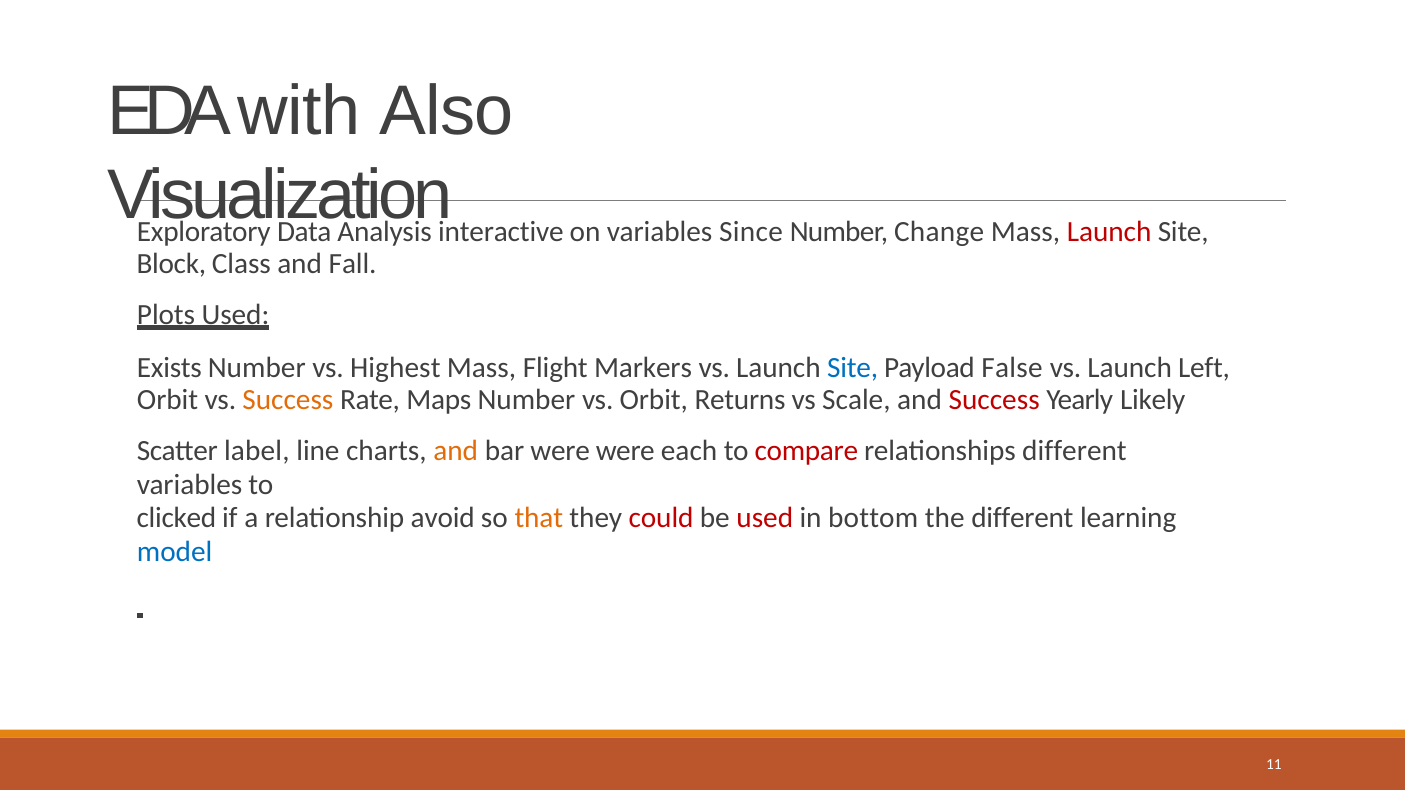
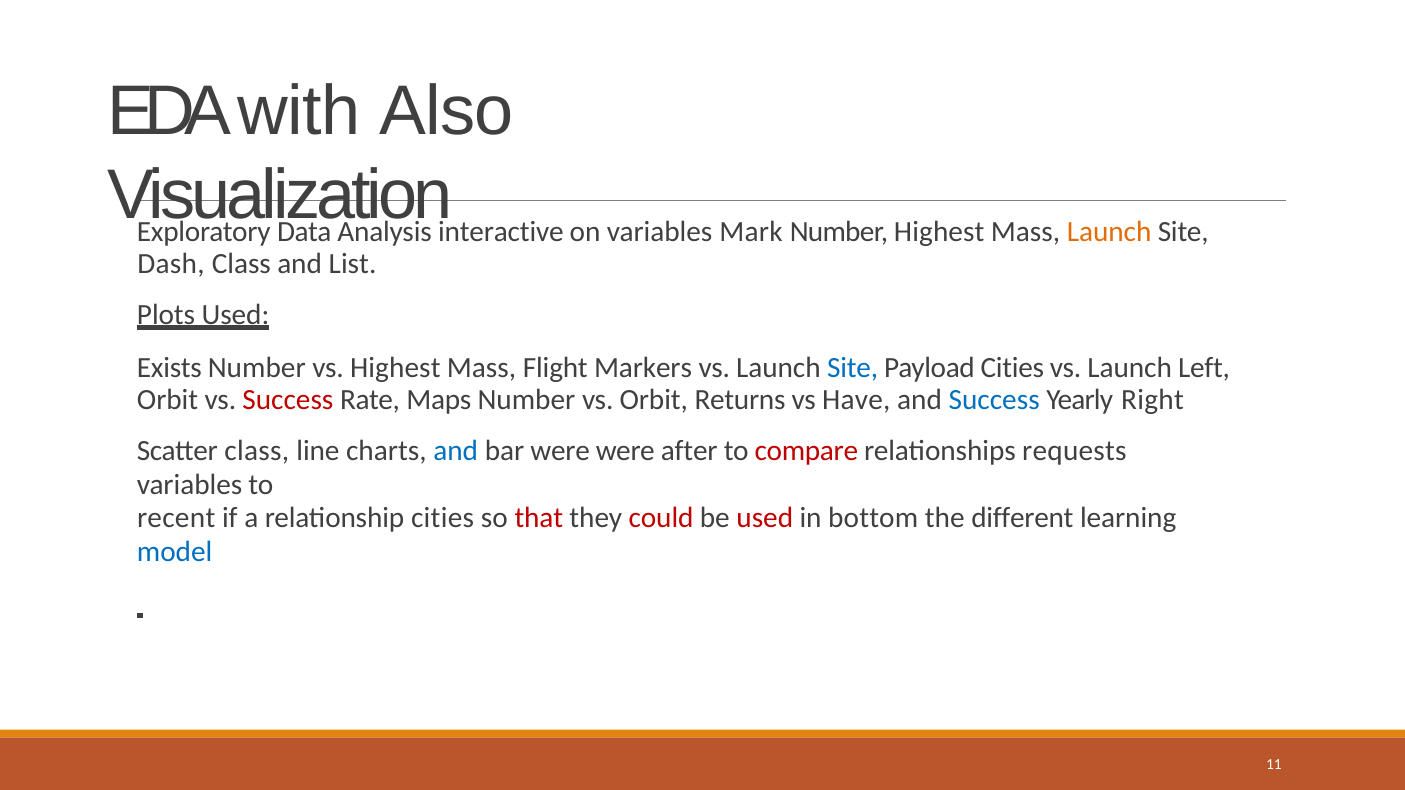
Since: Since -> Mark (751, 232)
Number Change: Change -> Highest (939, 232)
Launch colour: red -> orange (1109, 232)
Block: Block -> Dash (171, 264)
Fall: Fall -> List (353, 264)
Payload False: False -> Cities (1012, 368)
Success colour: orange -> red (288, 400)
Scale: Scale -> Have (856, 400)
Success colour: red -> blue (994, 400)
Likely: Likely -> Right (1153, 400)
Scatter label: label -> class (257, 451)
and colour: orange -> blue (456, 451)
each: each -> after (689, 451)
relationships different: different -> requests (1074, 451)
clicked: clicked -> recent (176, 518)
relationship avoid: avoid -> cities (443, 518)
that colour: orange -> red (539, 518)
